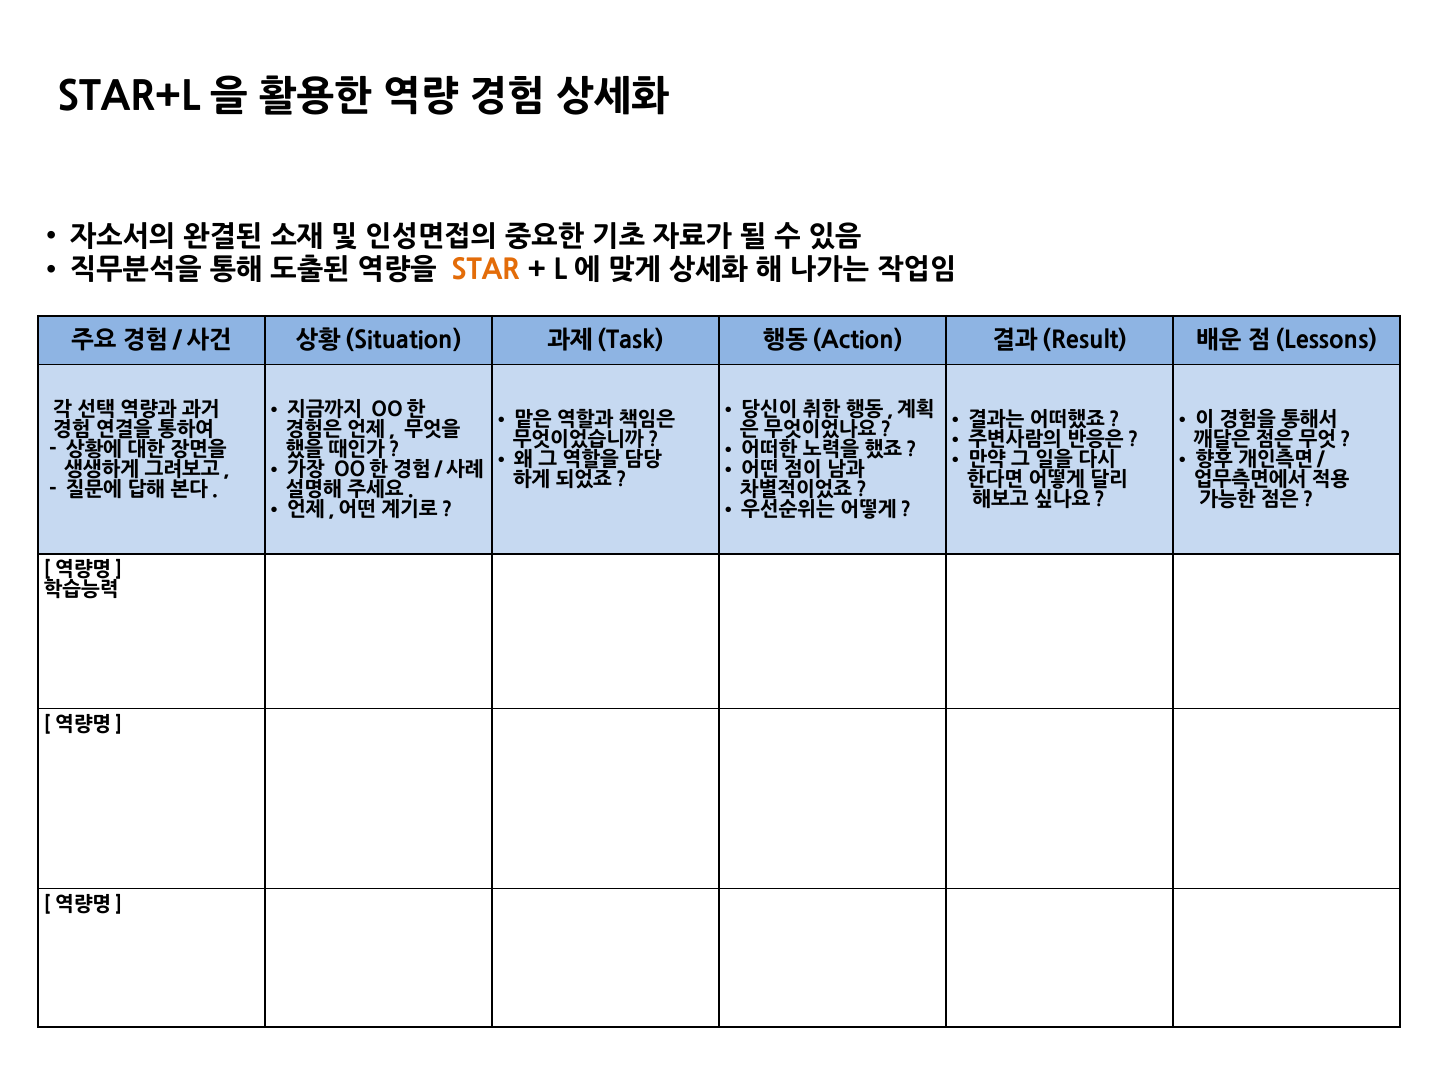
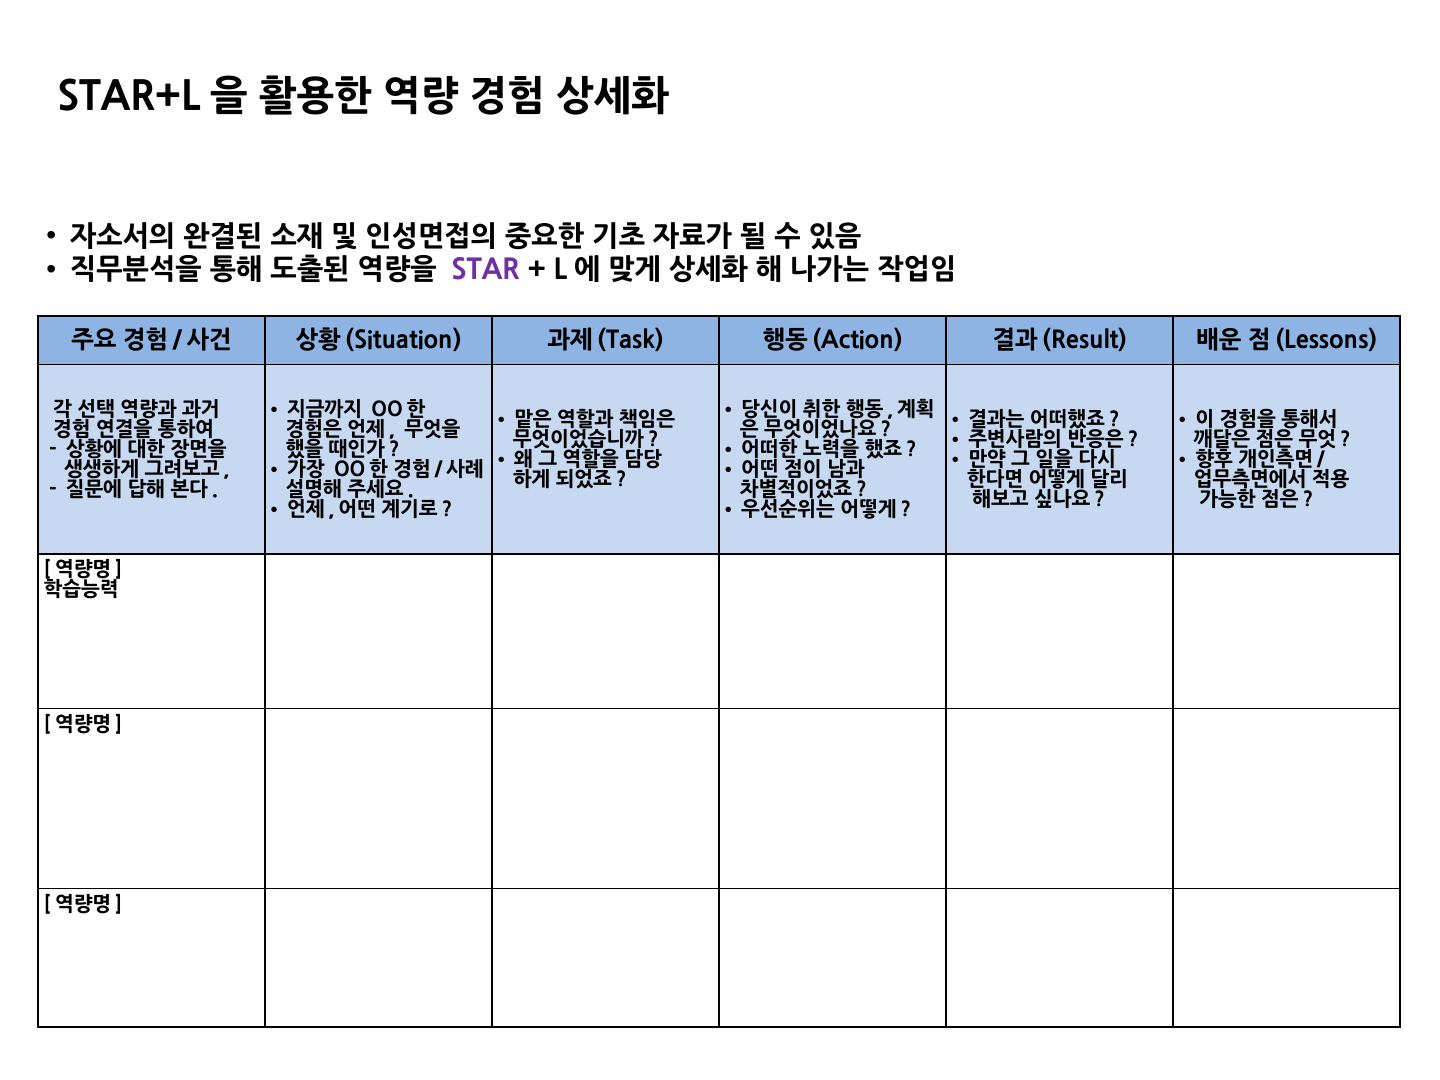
STAR colour: orange -> purple (485, 271)
